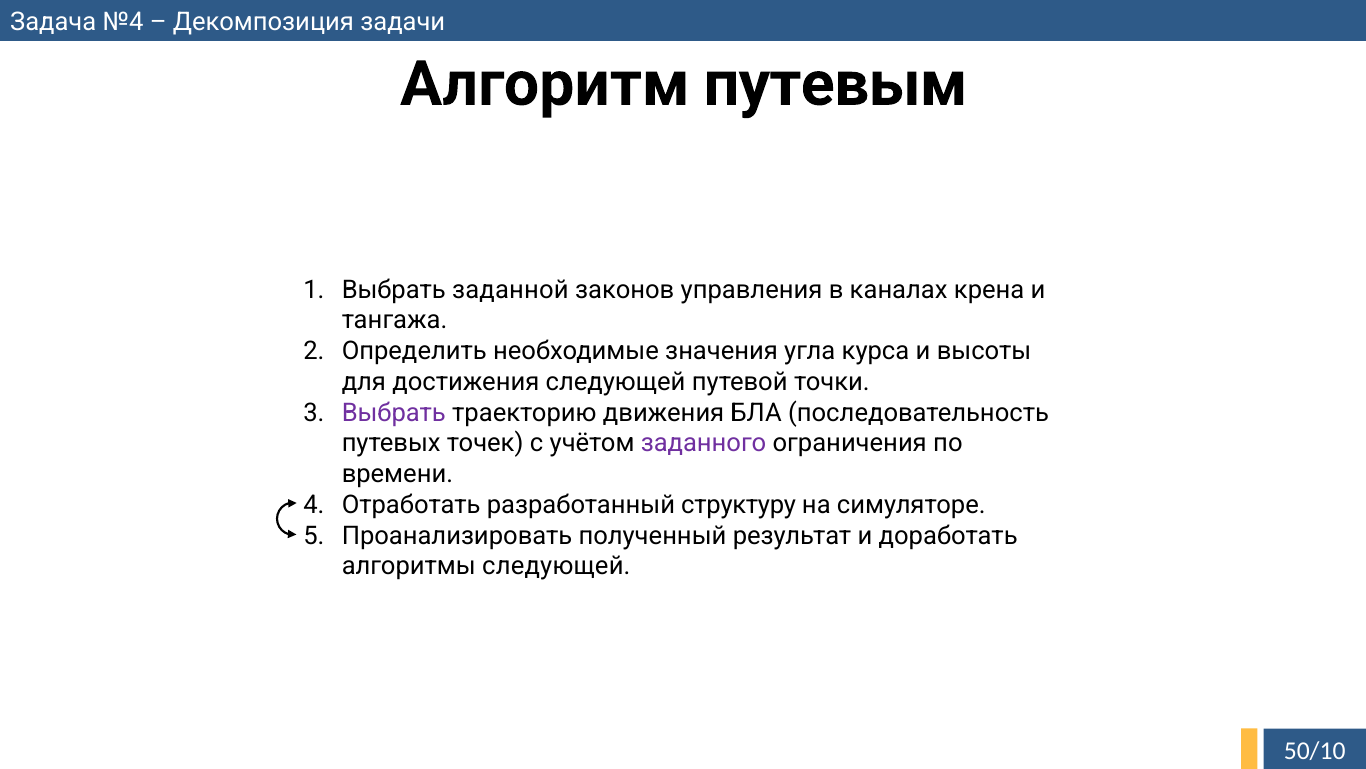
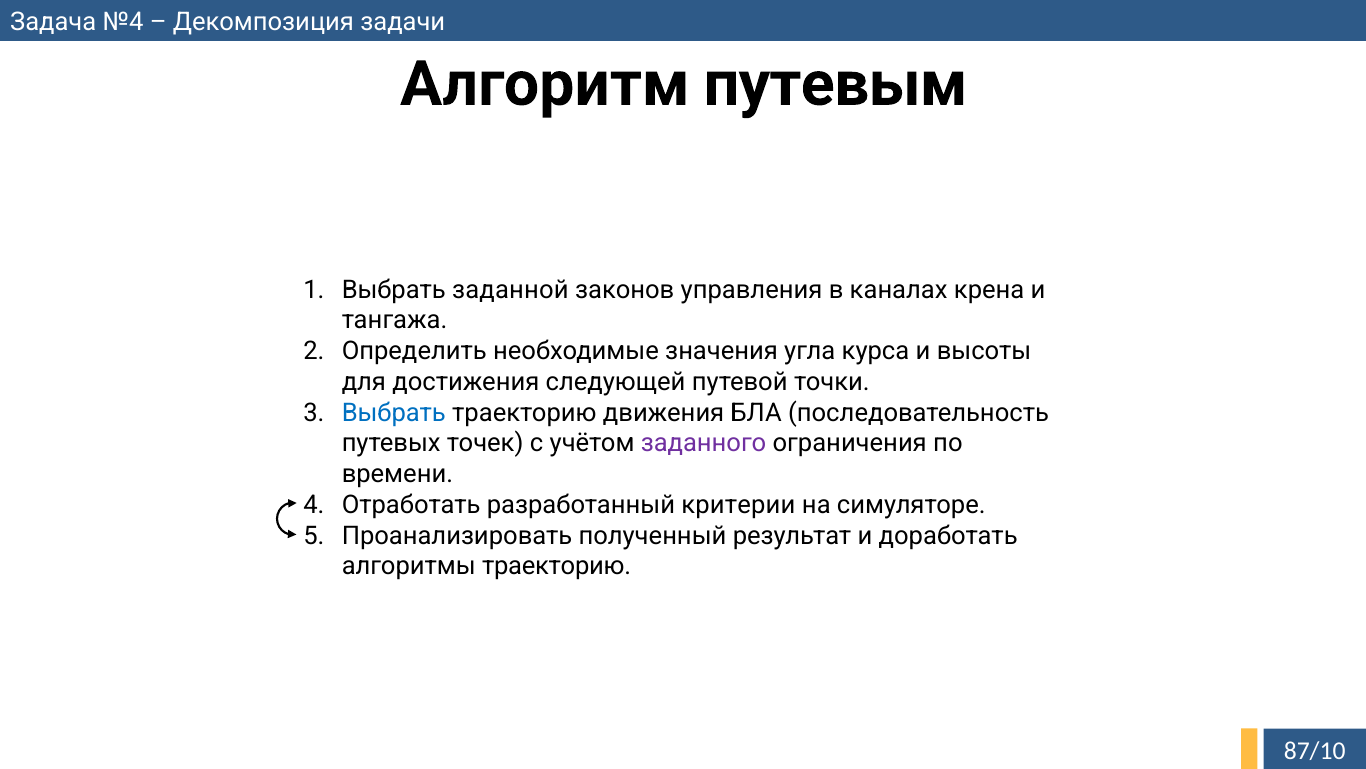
Выбрать colour: purple -> blue (394, 412)
структуру: структуру -> критерии (738, 505)
алгоритмы следующей: следующей -> траекторию (557, 566)
50/10: 50/10 -> 87/10 (1315, 750)
